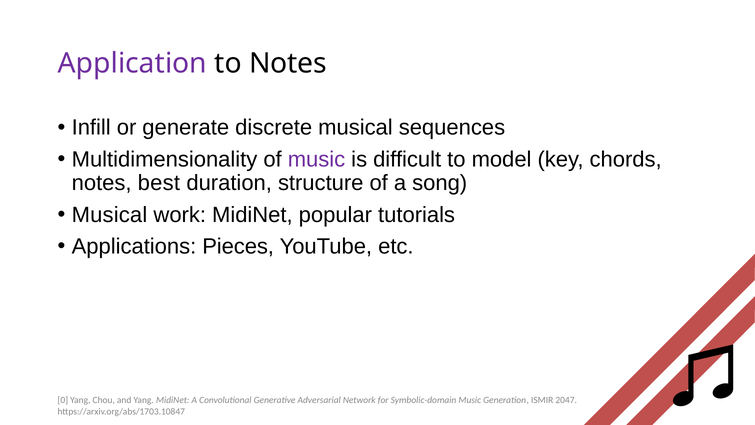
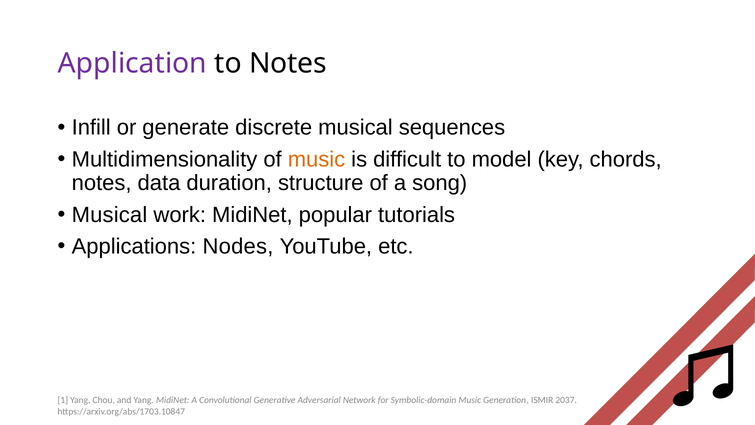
music colour: purple -> orange (317, 159)
best: best -> data (159, 183)
Pieces: Pieces -> Nodes (238, 246)
0: 0 -> 1 (63, 400)
2047: 2047 -> 2037 (566, 400)
